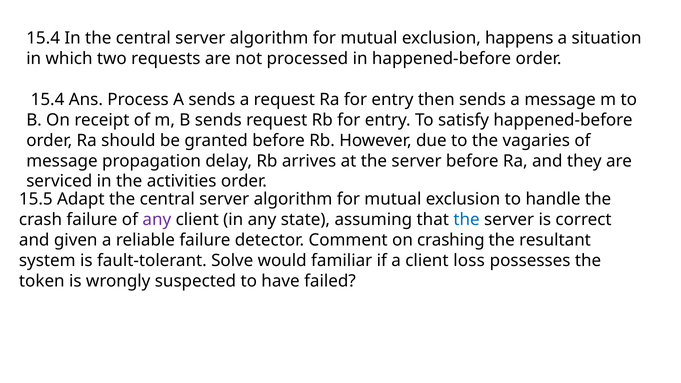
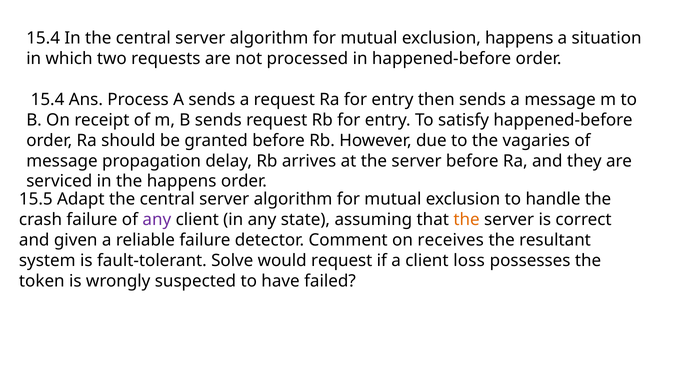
the activities: activities -> happens (182, 181)
the colour: blue -> orange (467, 220)
crashing: crashing -> receives (451, 240)
would familiar: familiar -> request (342, 261)
